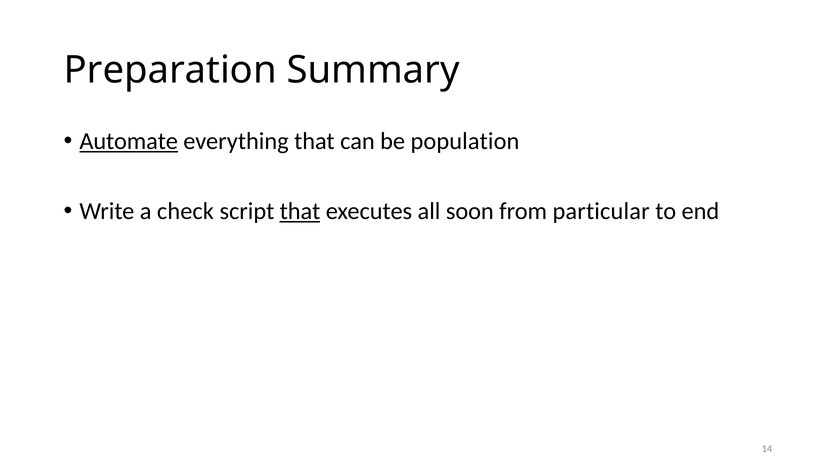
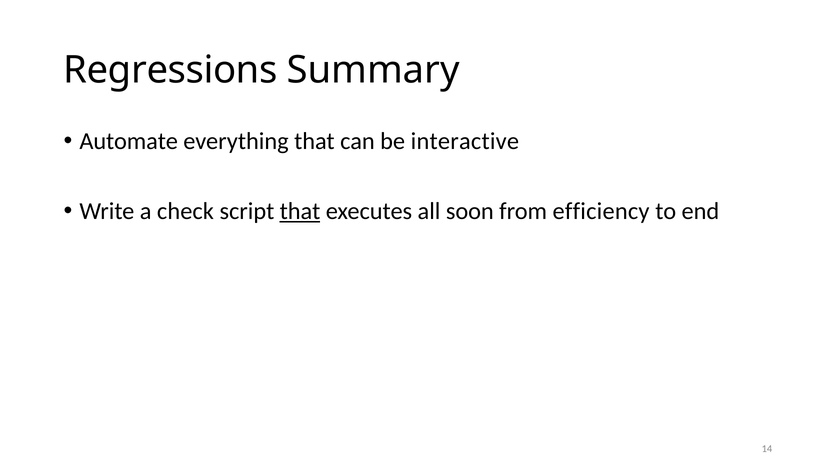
Preparation: Preparation -> Regressions (170, 70)
Automate underline: present -> none (129, 141)
population: population -> interactive (465, 141)
particular: particular -> efficiency (601, 211)
